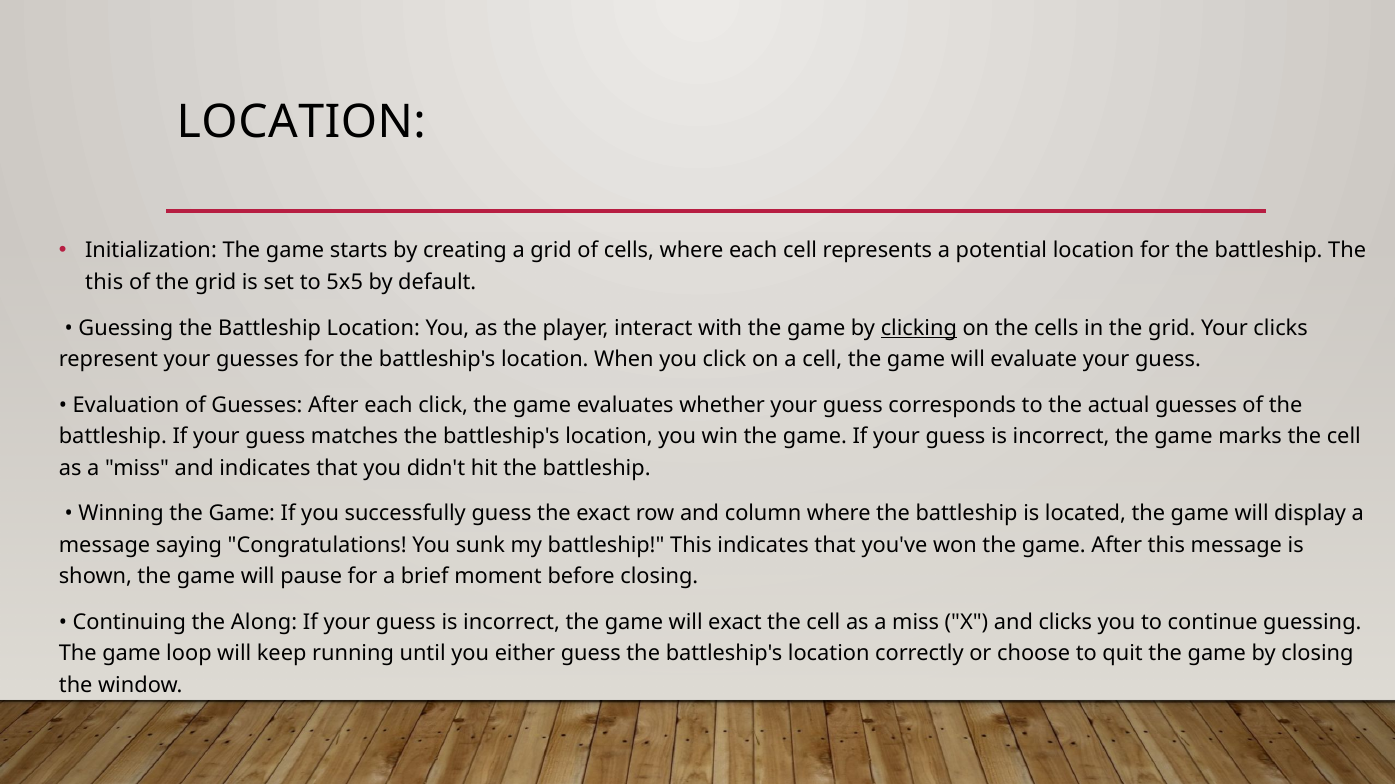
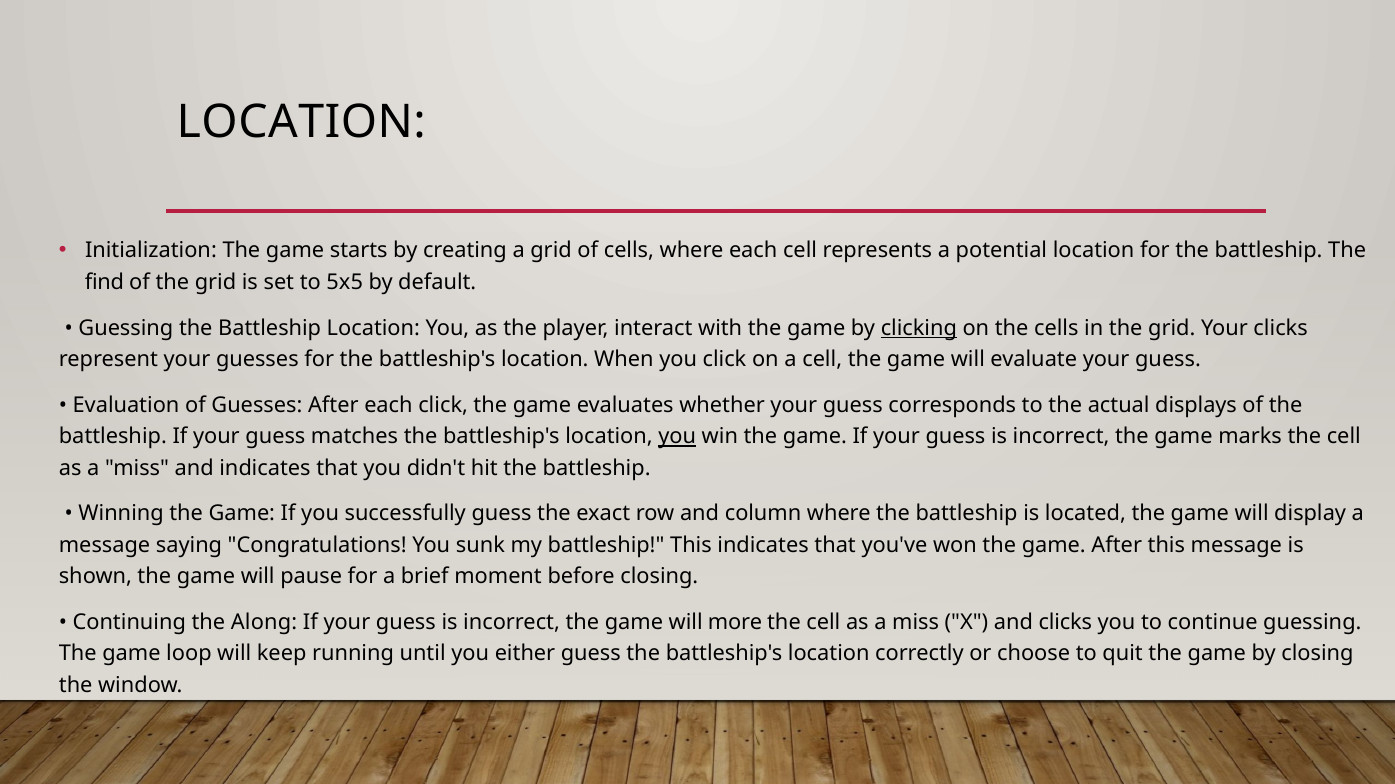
this: this -> find (104, 282)
actual guesses: guesses -> displays (1196, 406)
you underline: none -> present (677, 437)
will exact: exact -> more (735, 623)
